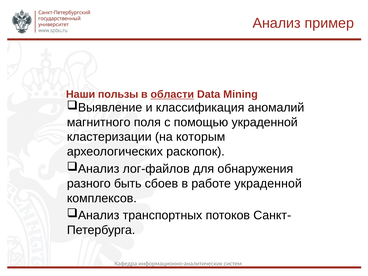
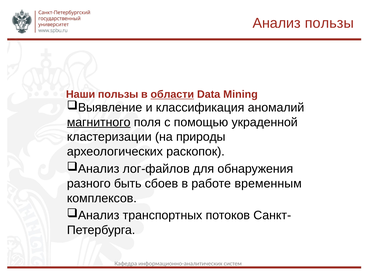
Анализ пример: пример -> пользы (329, 23)
магнитного underline: none -> present (99, 122)
которым: которым -> природы (201, 137)
работе украденной: украденной -> временным (268, 184)
